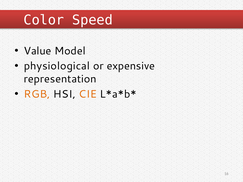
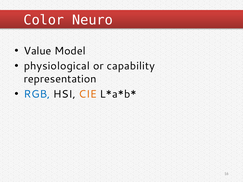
Speed: Speed -> Neuro (92, 20)
expensive: expensive -> capability (131, 66)
RGB colour: orange -> blue (37, 94)
